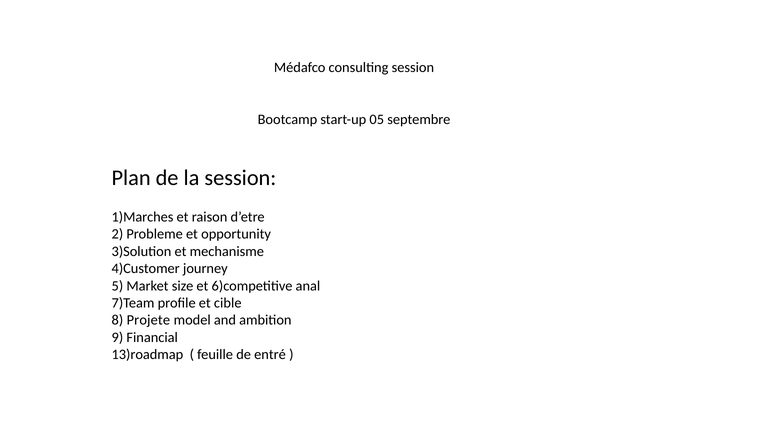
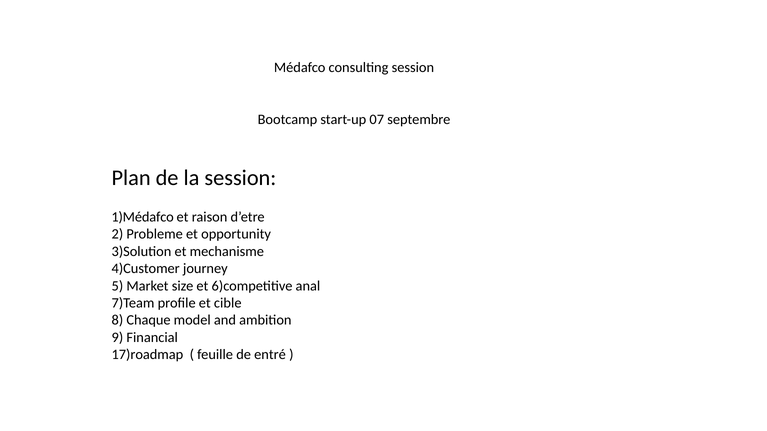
05: 05 -> 07 (377, 120)
1)Marches: 1)Marches -> 1)Médafco (143, 217)
Projete: Projete -> Chaque (148, 321)
13)roadmap: 13)roadmap -> 17)roadmap (147, 355)
